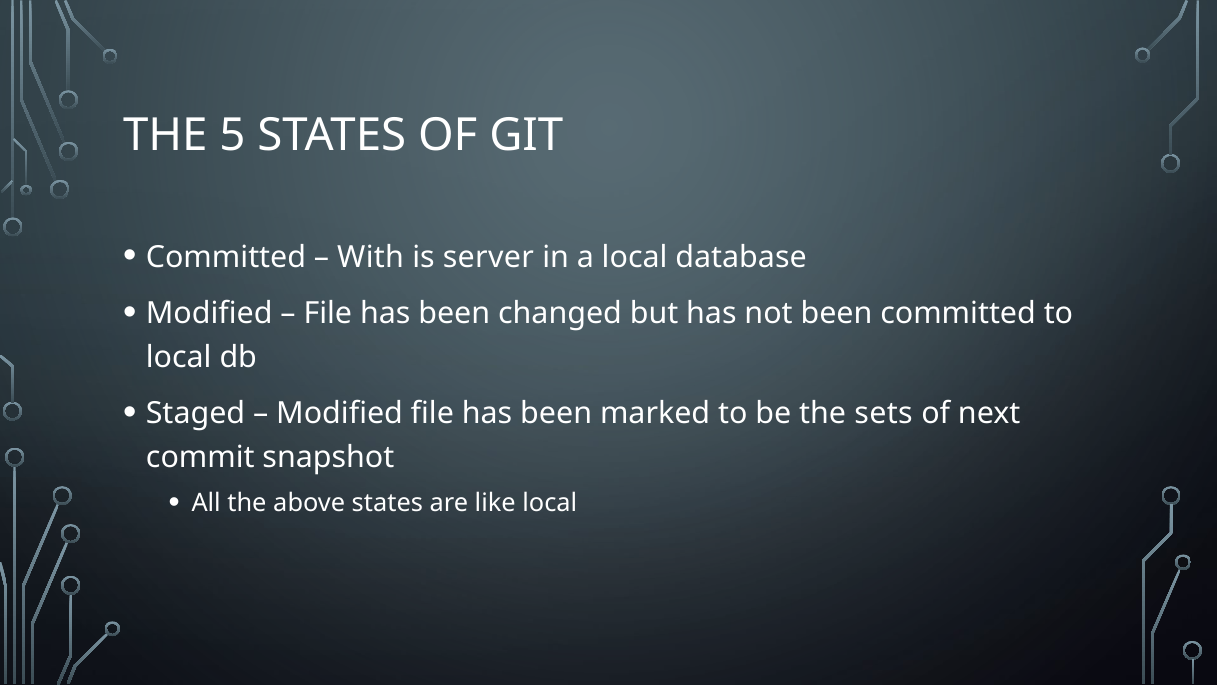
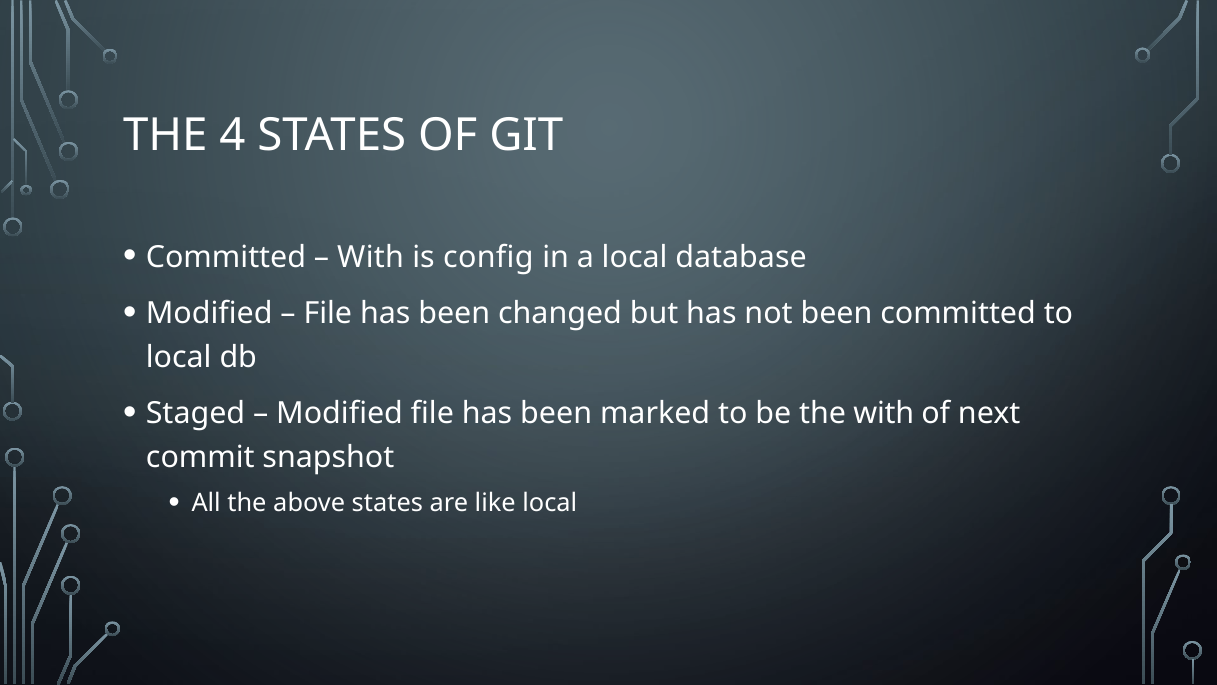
5: 5 -> 4 (232, 135)
server: server -> config (488, 257)
the sets: sets -> with (884, 414)
